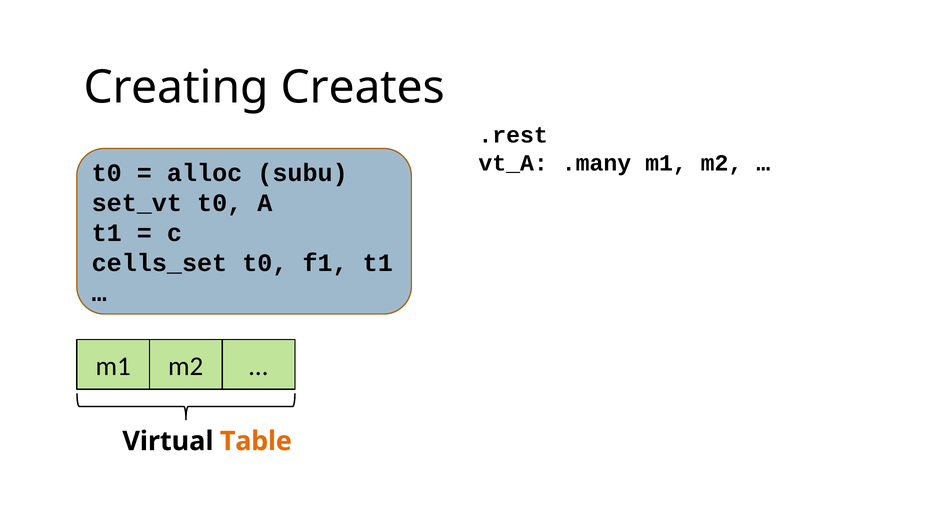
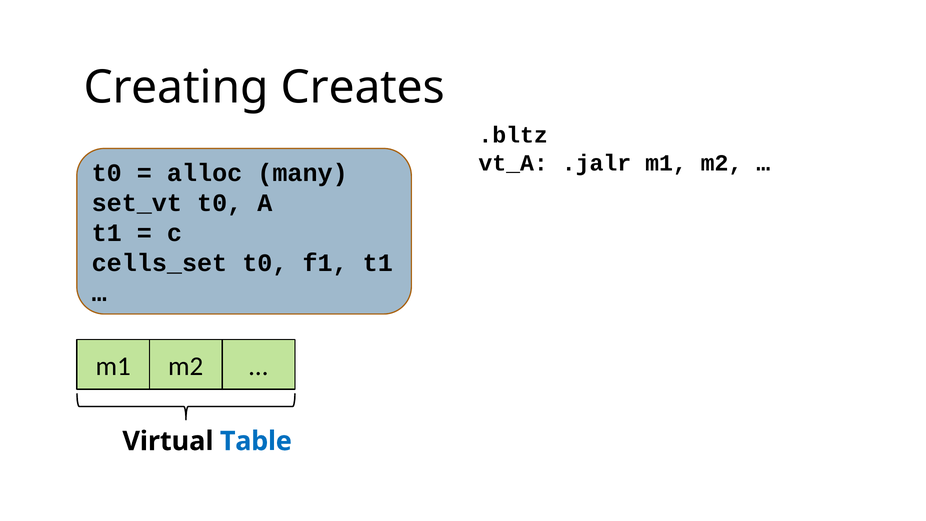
.rest: .rest -> .bltz (513, 135)
.many: .many -> .jalr (597, 163)
subu: subu -> many (303, 173)
Table colour: orange -> blue (256, 441)
